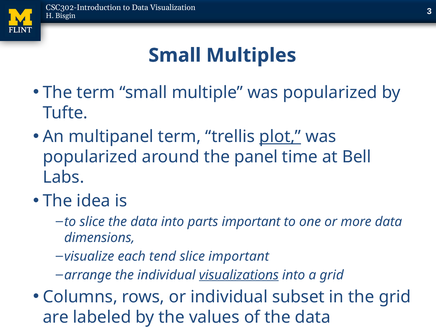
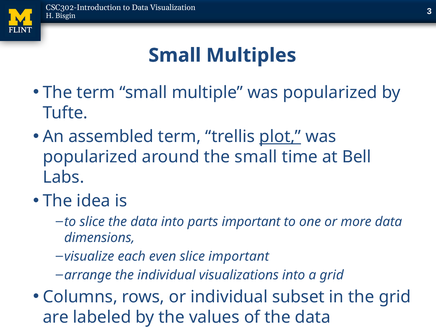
multipanel: multipanel -> assembled (111, 137)
the panel: panel -> small (256, 157)
tend: tend -> even (163, 256)
visualizations underline: present -> none (239, 275)
